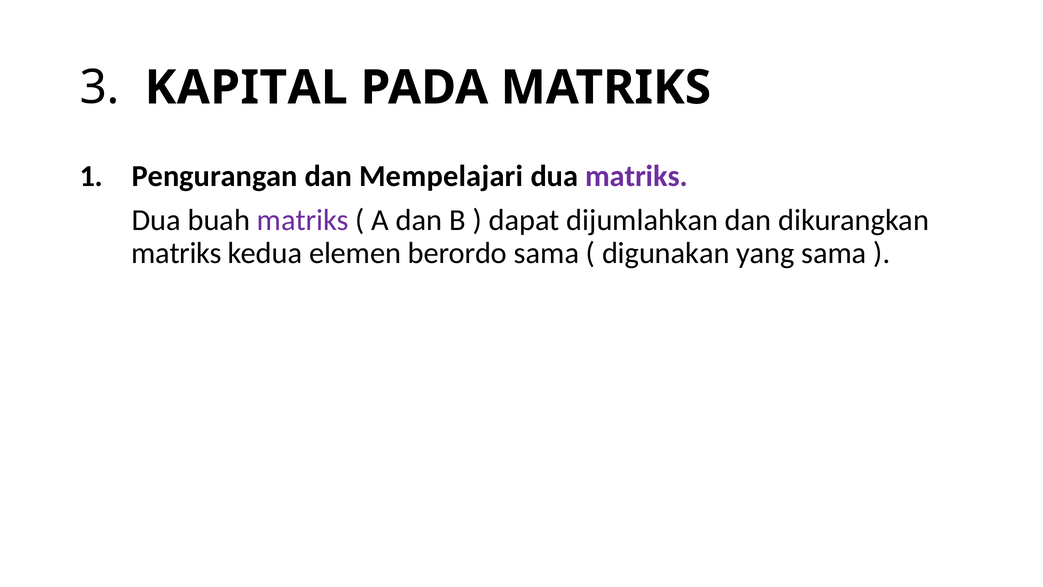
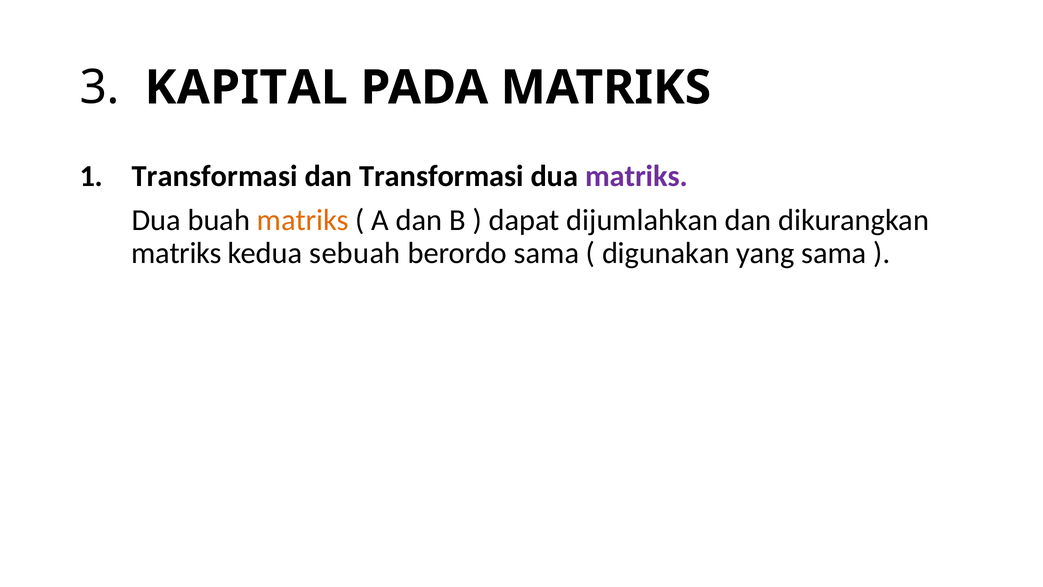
Pengurangan: Pengurangan -> Transformasi (215, 176)
dan Mempelajari: Mempelajari -> Transformasi (441, 176)
matriks colour: purple -> orange (303, 220)
elemen: elemen -> sebuah (355, 253)
